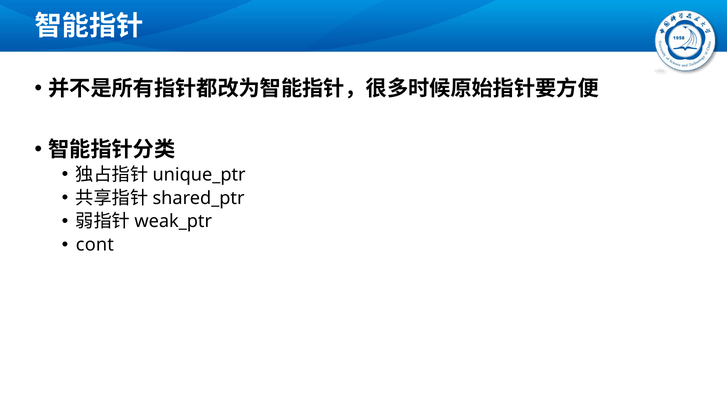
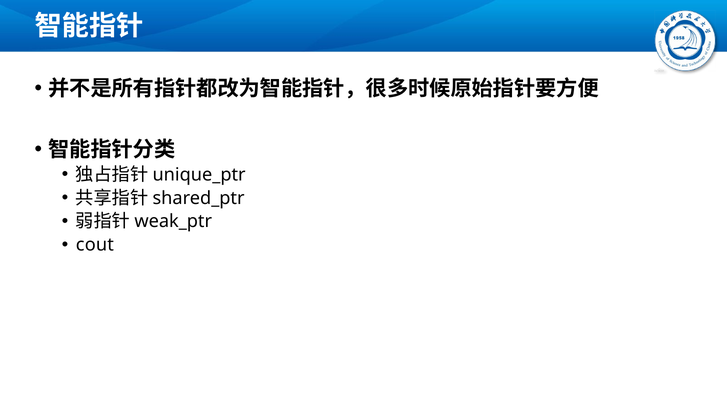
cont: cont -> cout (95, 245)
